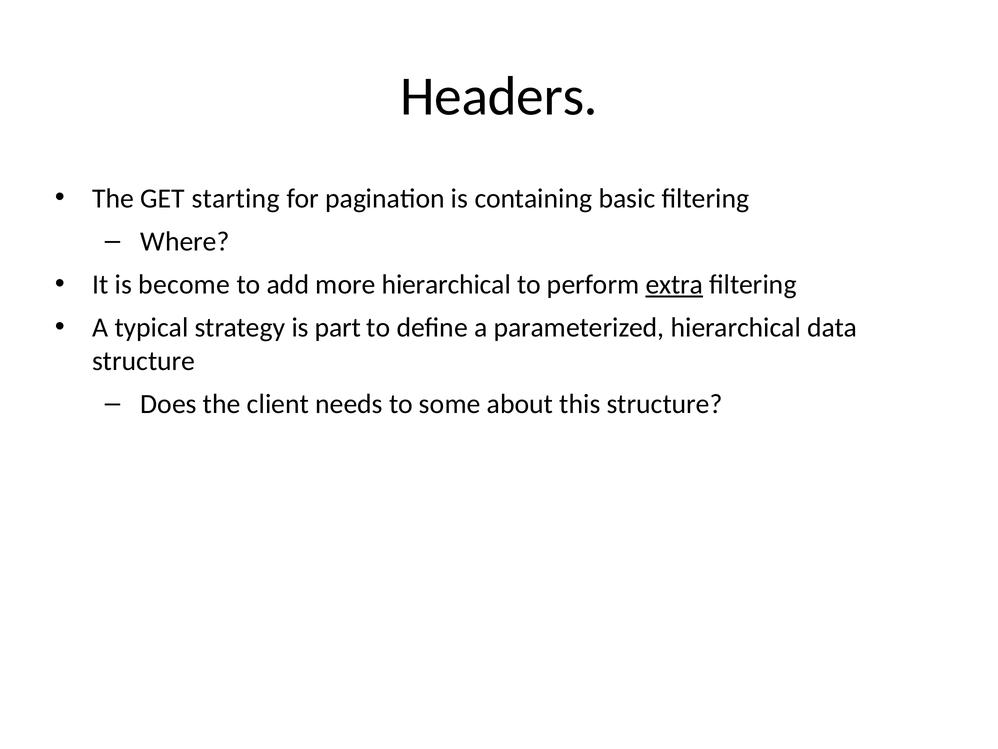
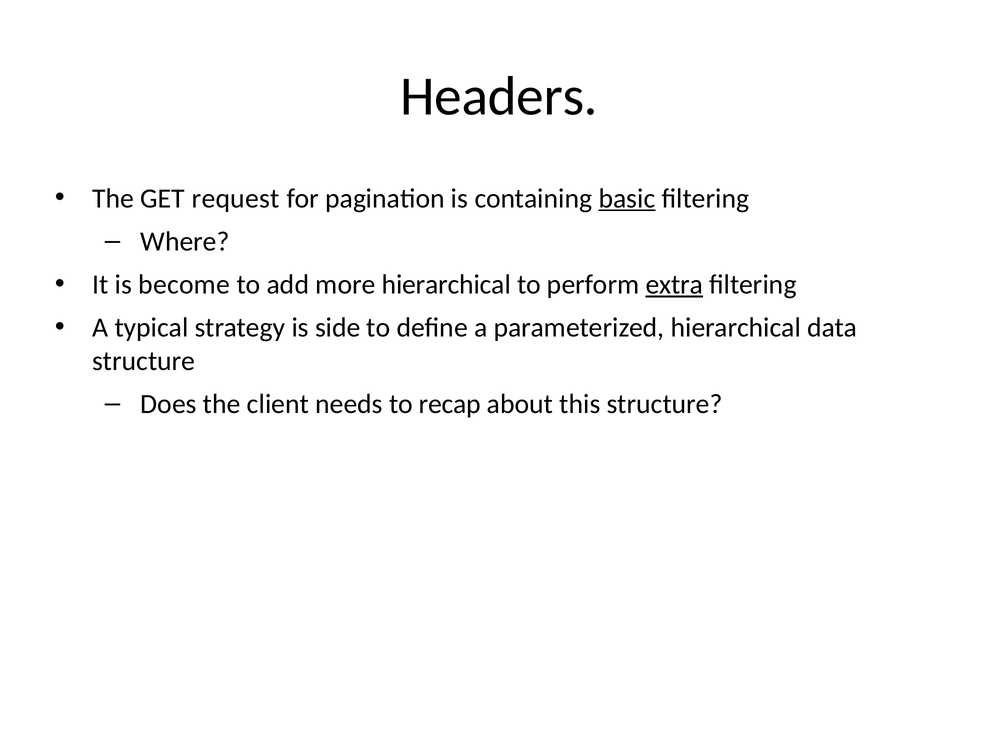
starting: starting -> request (236, 198)
basic underline: none -> present (627, 198)
part: part -> side (338, 327)
some: some -> recap (450, 404)
